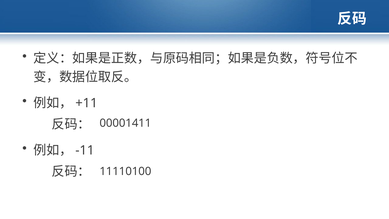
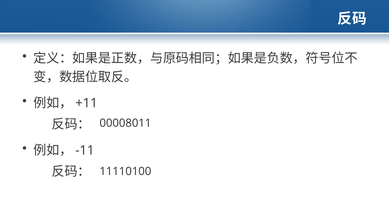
00001411: 00001411 -> 00008011 (125, 123)
